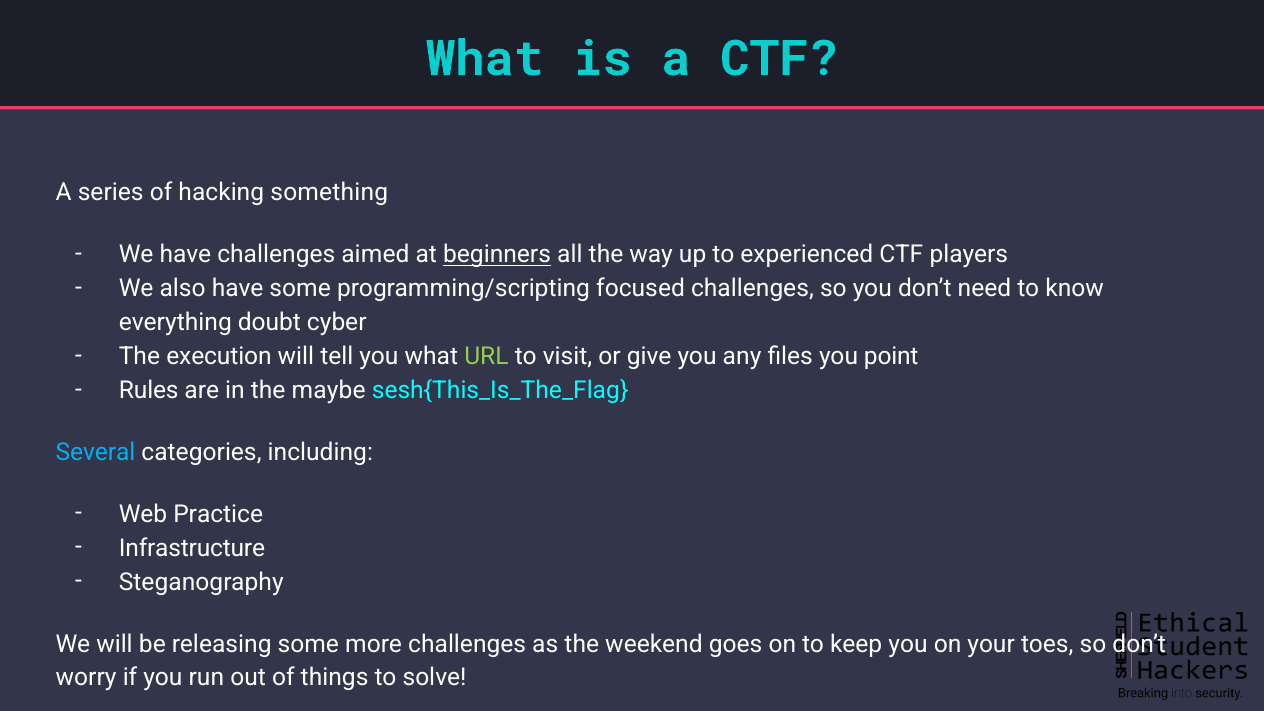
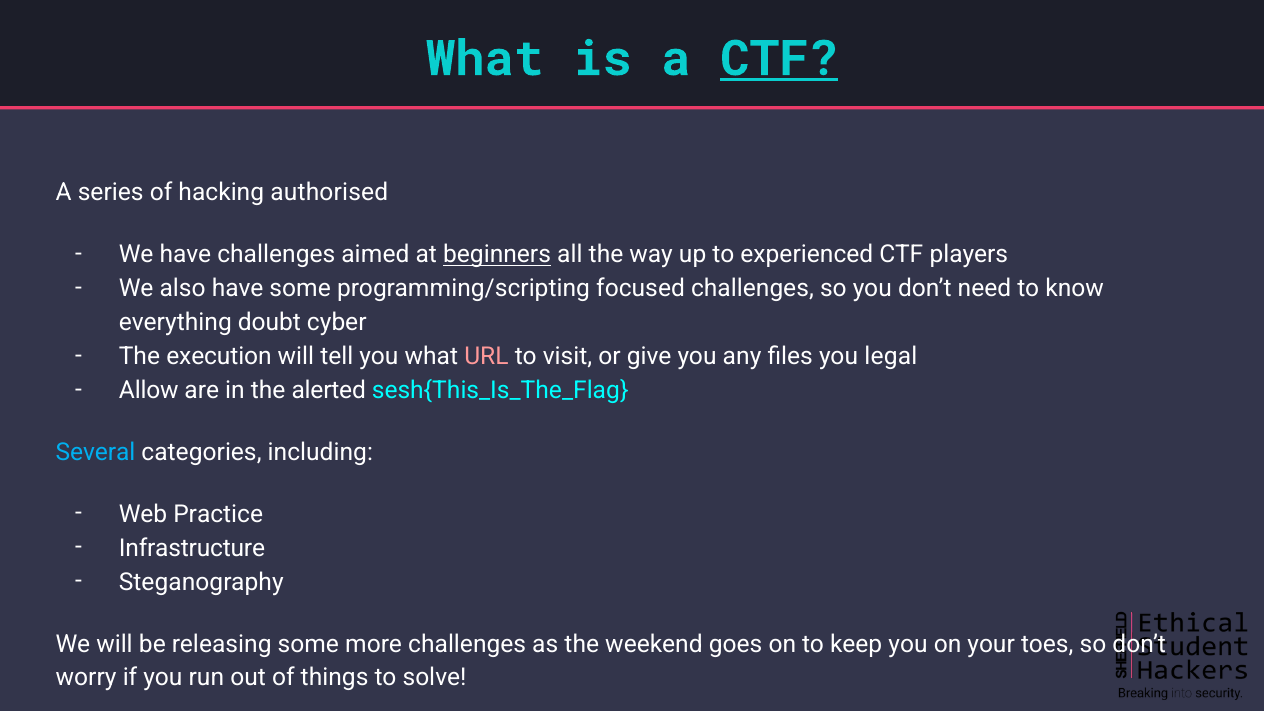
CTF underline: none -> present (779, 59)
something: something -> authorised (329, 193)
URL colour: light green -> pink (486, 356)
point: point -> legal (891, 356)
Rules: Rules -> Allow (149, 390)
maybe: maybe -> alerted (329, 390)
